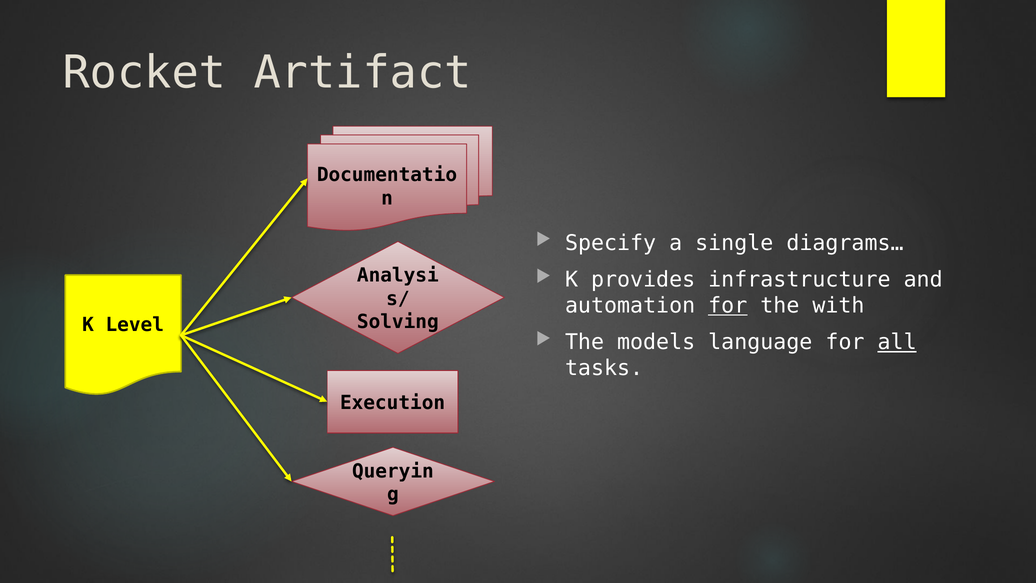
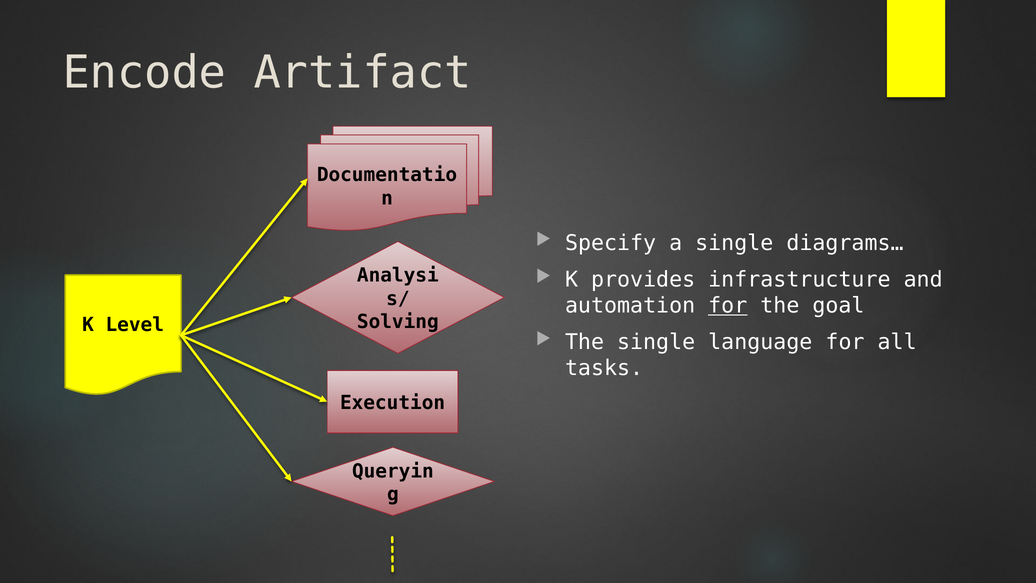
Rocket: Rocket -> Encode (144, 73)
with: with -> goal (838, 305)
The models: models -> single (656, 342)
all underline: present -> none (897, 342)
